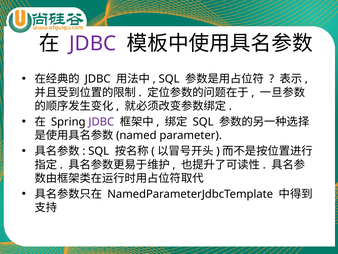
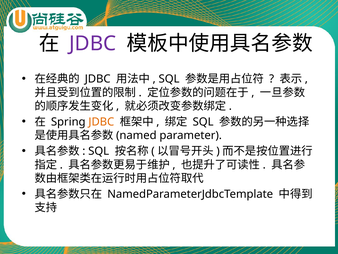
JDBC colour: purple -> orange (101, 122)
